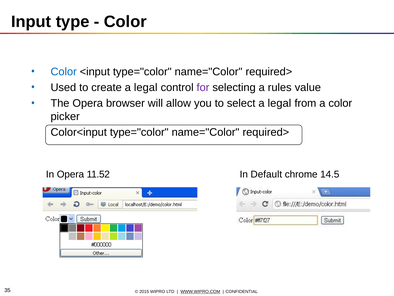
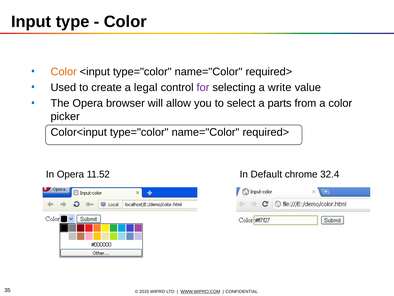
Color colour: blue -> orange (64, 72)
rules: rules -> write (280, 87)
select a legal: legal -> parts (280, 103)
14.5: 14.5 -> 32.4 (330, 174)
